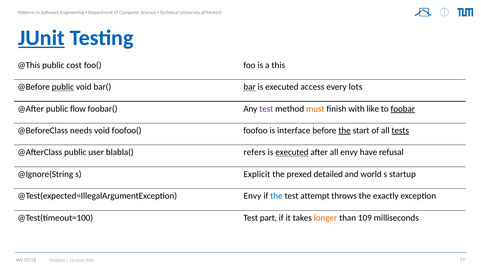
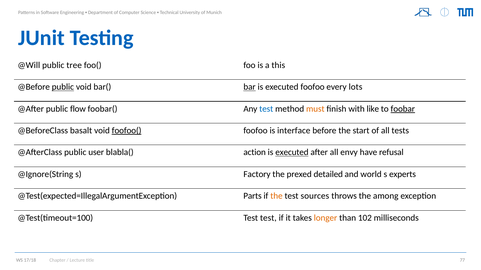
JUnit underline: present -> none (42, 38)
@This: @This -> @Will (29, 65)
cost: cost -> tree (74, 65)
executed access: access -> foofoo (313, 87)
test colour: purple -> blue (266, 109)
needs: needs -> basalt (81, 131)
foofoo( underline: none -> present (127, 131)
the underline: present -> none (345, 131)
tests underline: present -> none (400, 131)
refers: refers -> action (255, 153)
Explicit: Explicit -> Factory (257, 175)
startup: startup -> experts (403, 175)
@Test(expected=IllegalArgumentException Envy: Envy -> Parts (253, 196)
the colour: blue -> orange (276, 196)
attempt: attempt -> sources (315, 196)
exactly: exactly -> among (386, 196)
Test part: part -> test (268, 218)
109: 109 -> 102 (365, 218)
